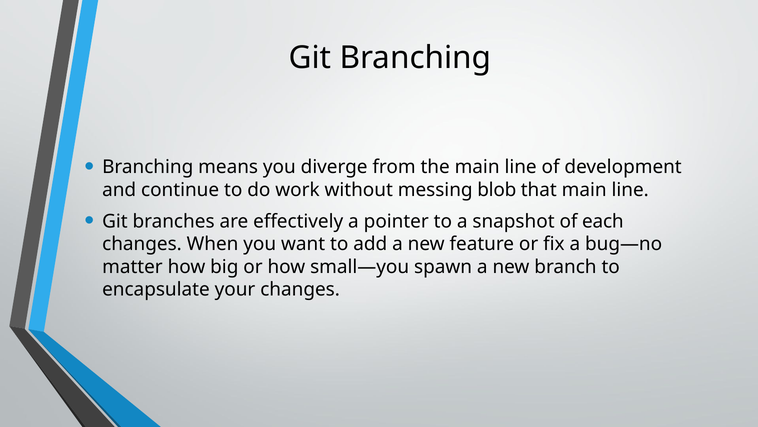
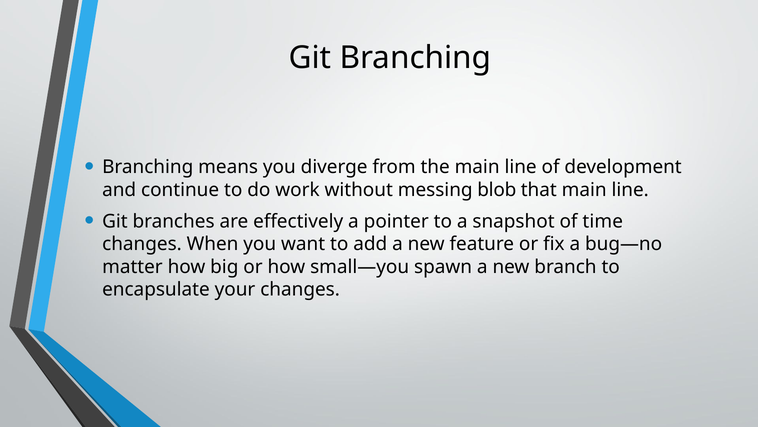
each: each -> time (603, 221)
